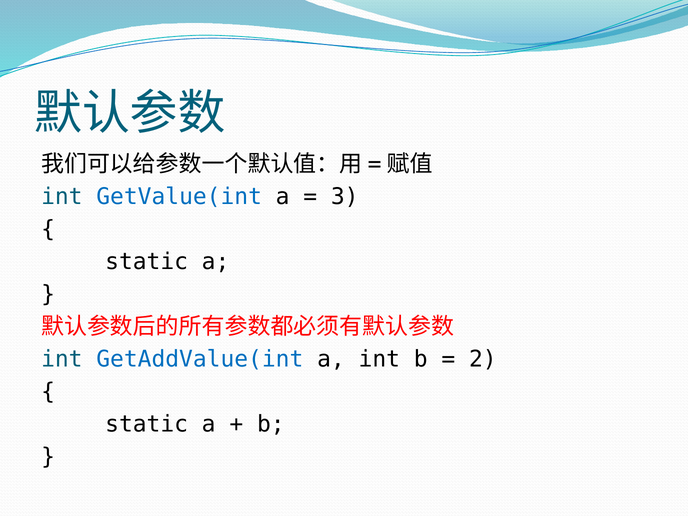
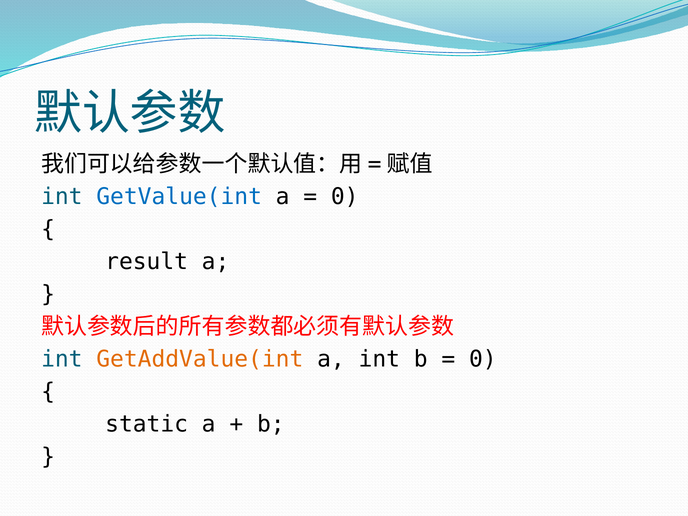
3: 3 -> 0 (345, 197)
static: static -> result (147, 262)
GetAddValue(int colour: blue -> orange (200, 359)
2: 2 -> 0 (483, 359)
